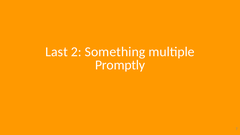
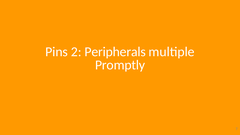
Last: Last -> Pins (57, 52)
Something: Something -> Peripherals (115, 52)
